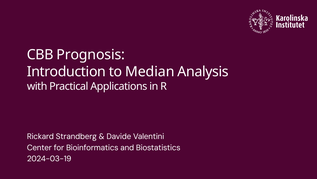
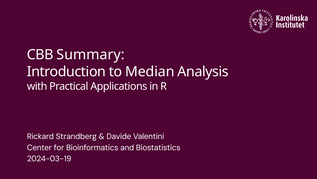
Prognosis: Prognosis -> Summary (91, 55)
